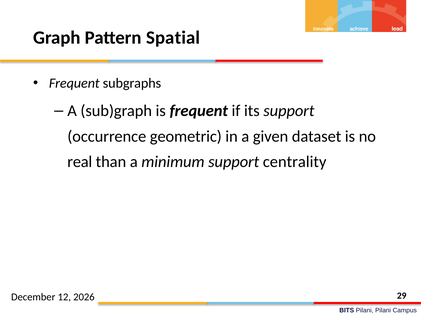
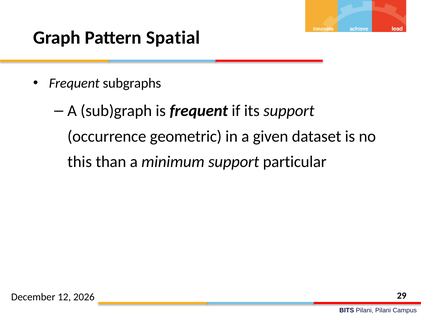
real: real -> this (80, 162)
centrality: centrality -> particular (295, 162)
